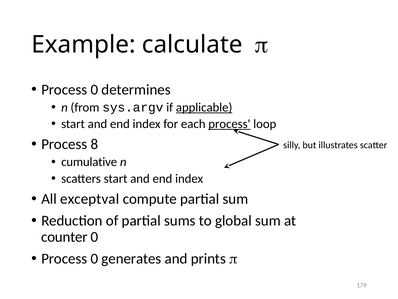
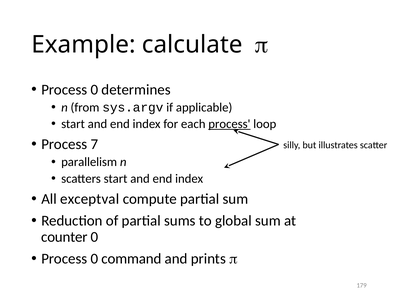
applicable underline: present -> none (204, 107)
8: 8 -> 7 (94, 144)
cumulative: cumulative -> parallelism (89, 162)
generates: generates -> command (131, 258)
